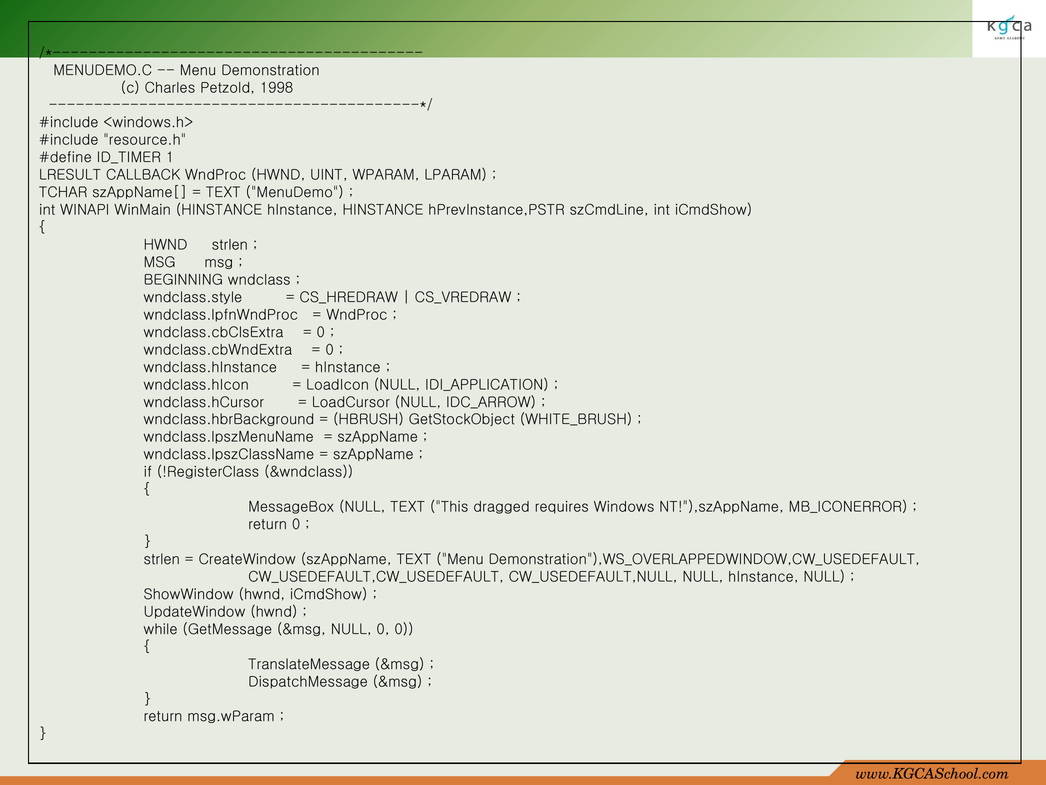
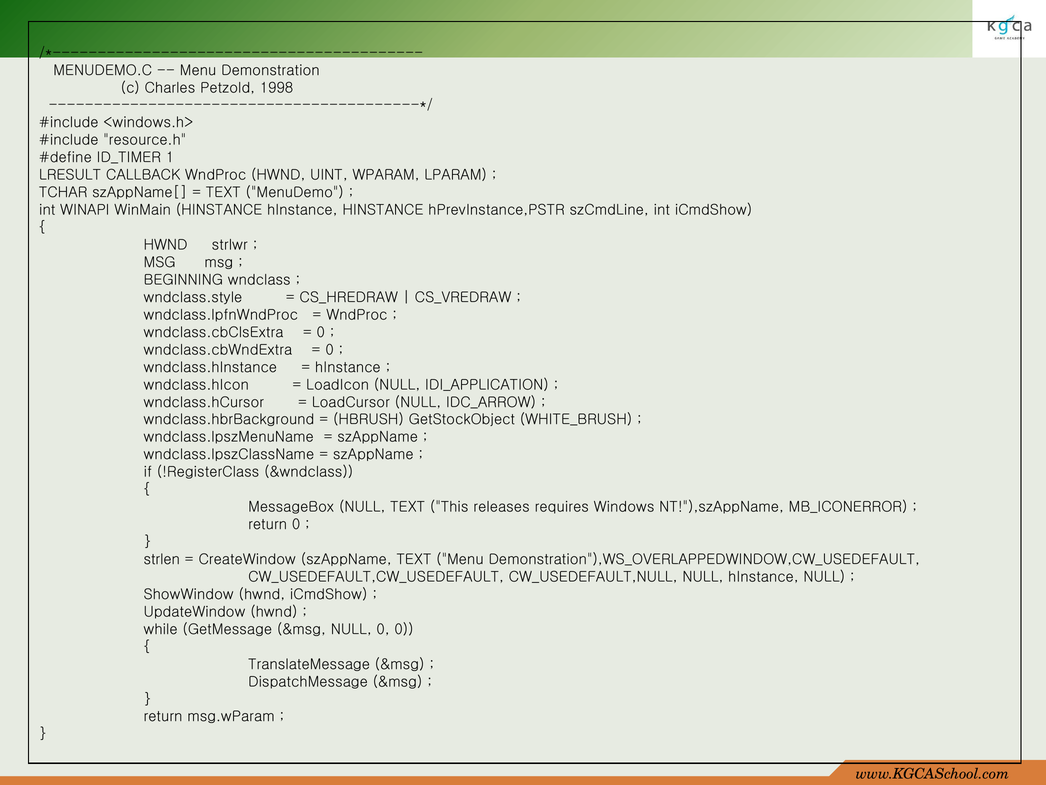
HWND strlen: strlen -> strlwr (230, 245)
dragged: dragged -> releases (502, 507)
